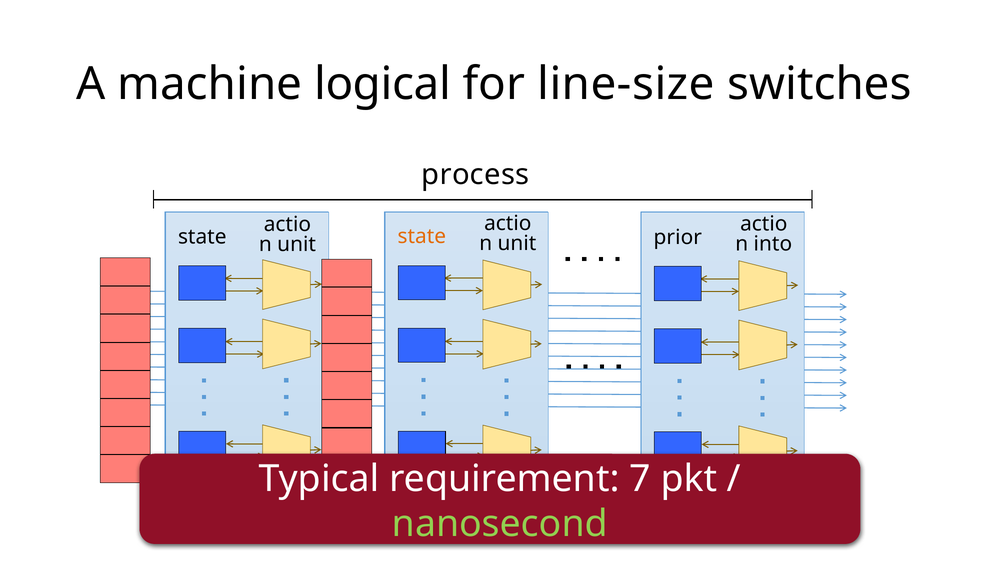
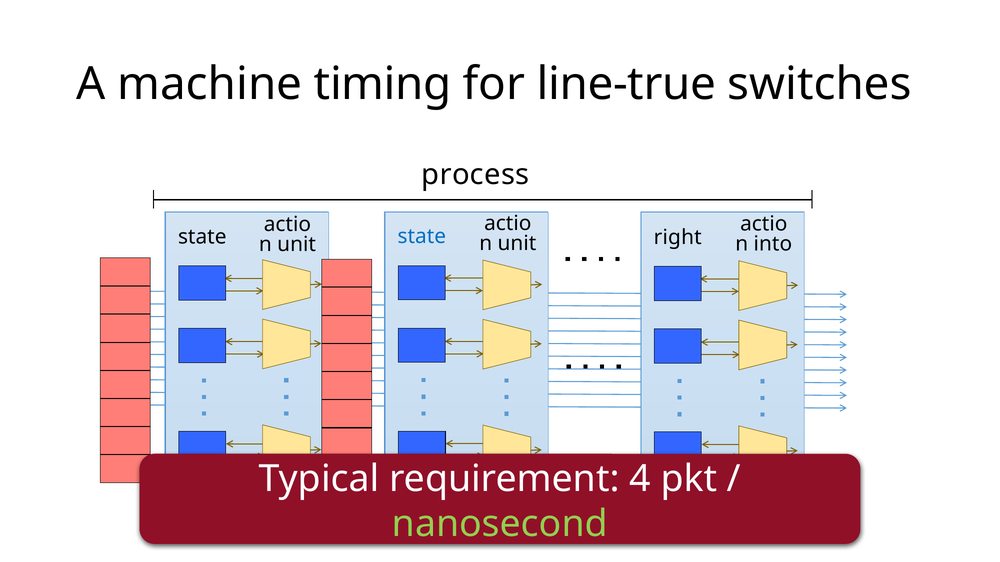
logical: logical -> timing (383, 84)
line-size: line-size -> line-true (626, 84)
state colour: orange -> blue (422, 237)
prior: prior -> right (678, 237)
7: 7 -> 4 (640, 479)
